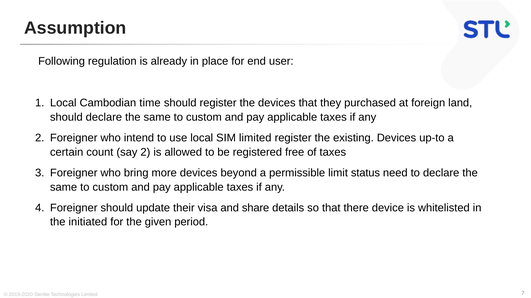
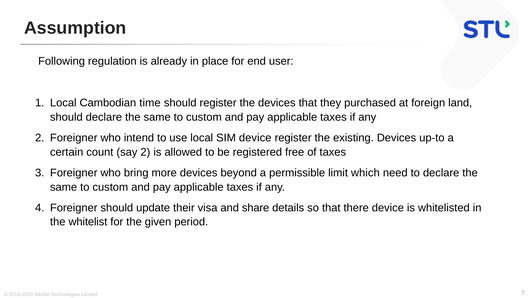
SIM limited: limited -> device (255, 138)
status: status -> which (365, 173)
initiated: initiated -> whitelist (88, 223)
